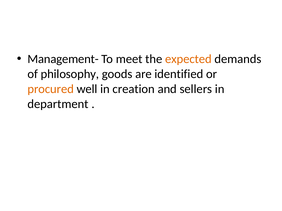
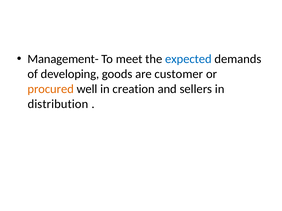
expected colour: orange -> blue (188, 59)
philosophy: philosophy -> developing (70, 74)
identified: identified -> customer (179, 74)
department: department -> distribution (58, 104)
